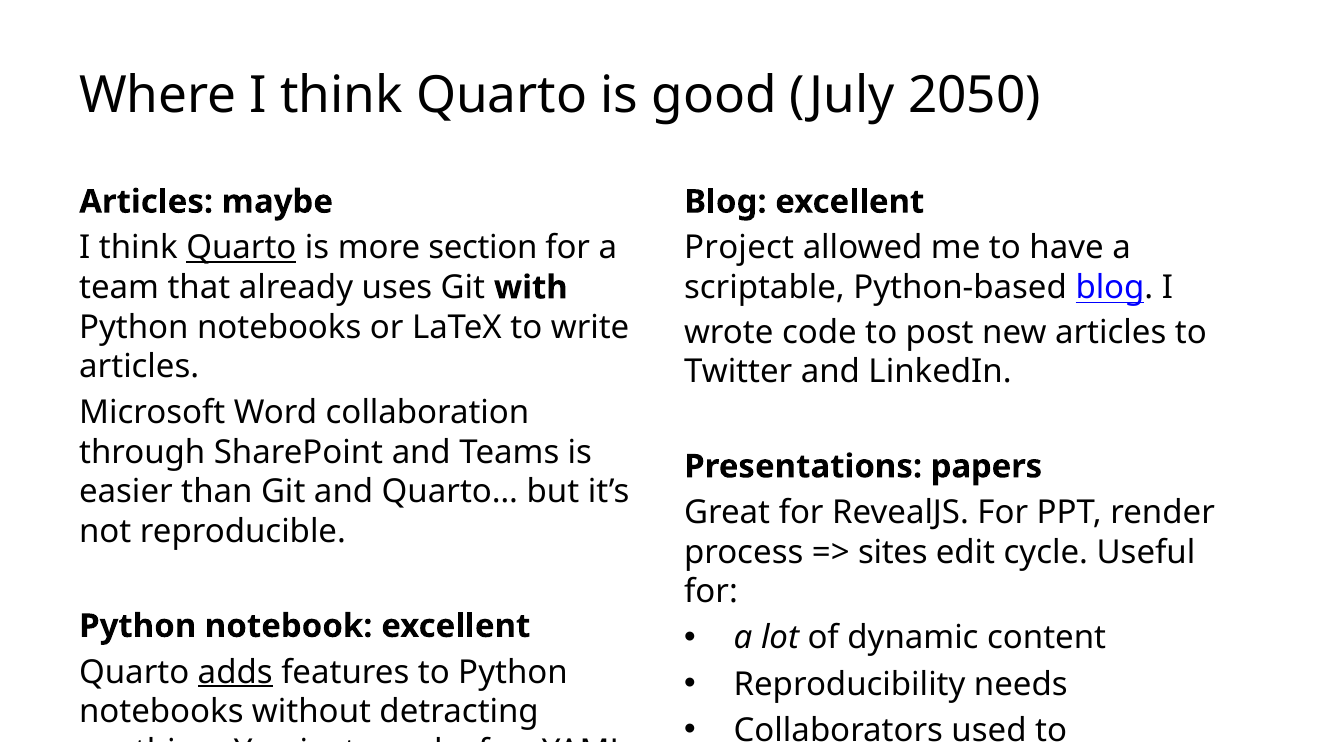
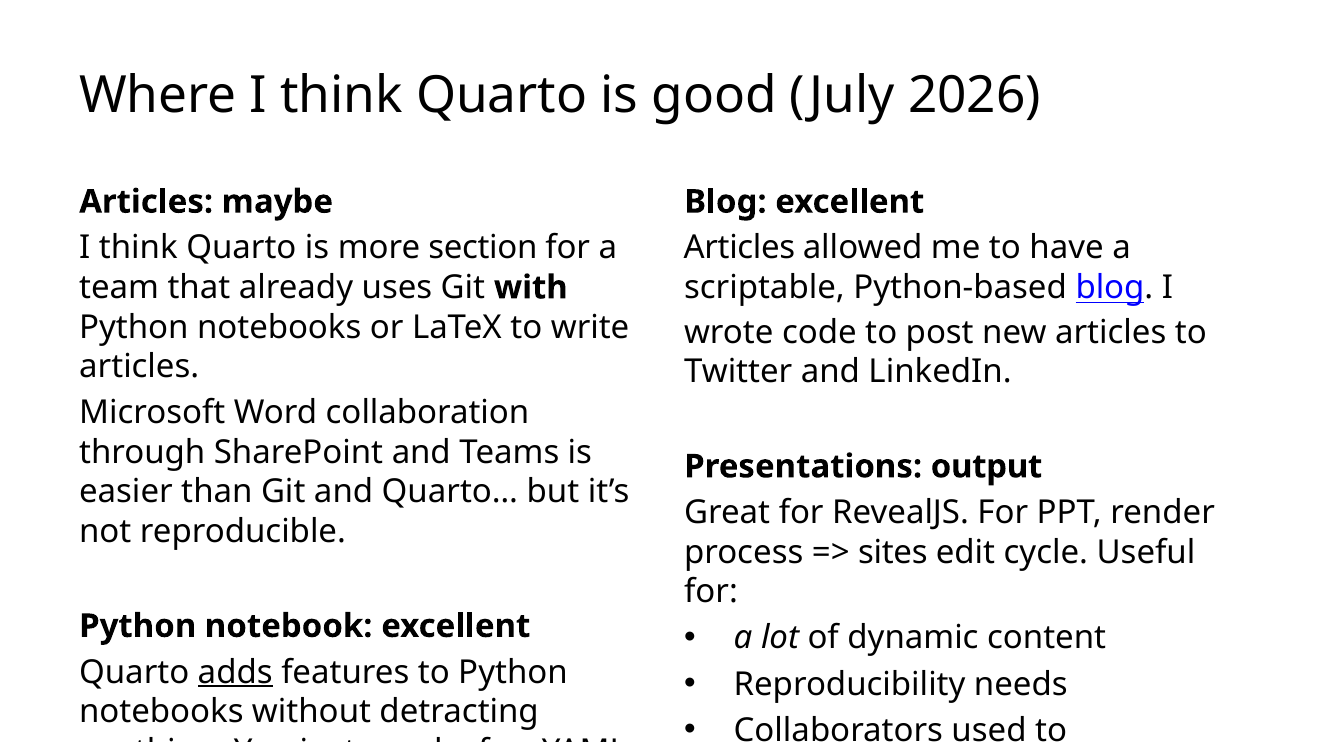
2050: 2050 -> 2026 (975, 95)
Quarto underline: present -> none (241, 248)
Project: Project -> Articles (739, 248)
papers: papers -> output (986, 467)
